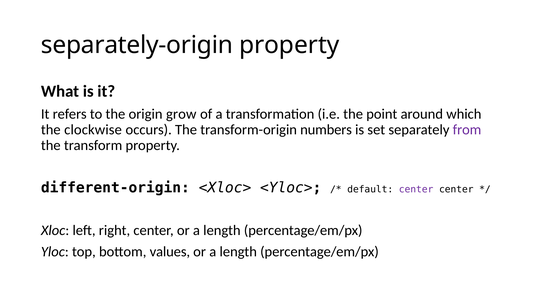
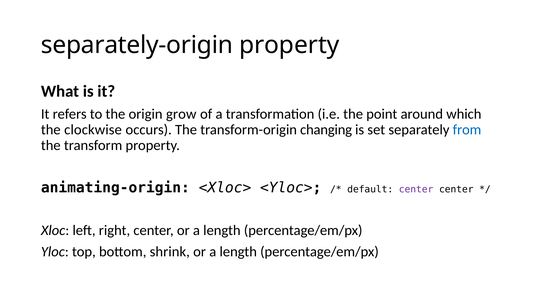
numbers: numbers -> changing (326, 130)
from colour: purple -> blue (467, 130)
different-origin: different-origin -> animating-origin (115, 188)
values: values -> shrink (170, 252)
